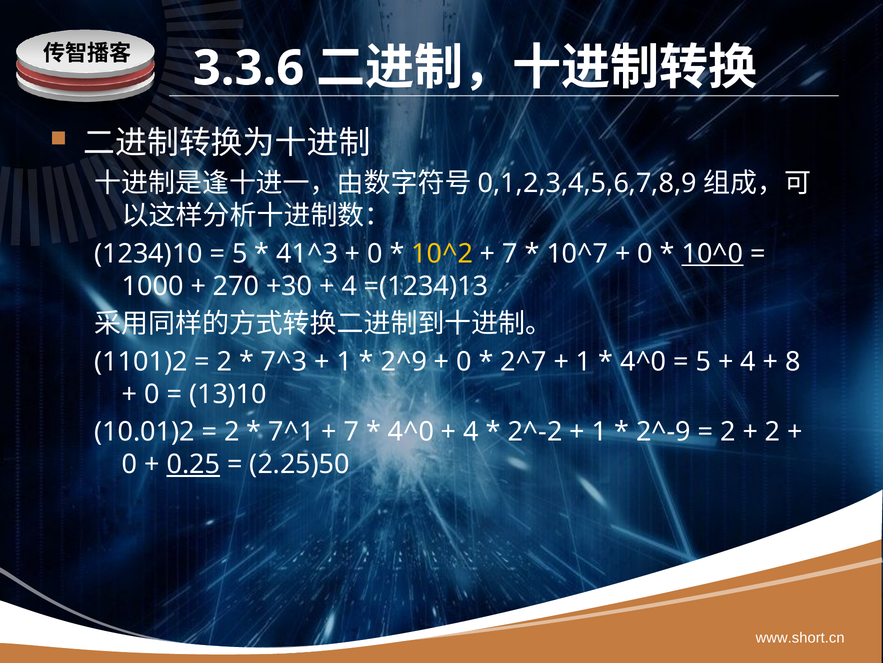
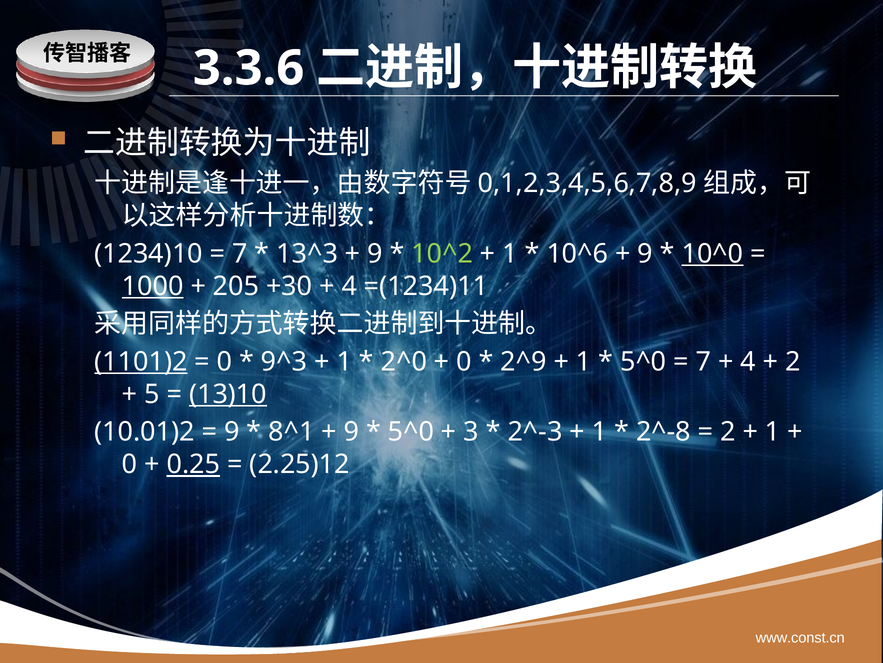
5: 5 -> 7 (240, 253)
41^3: 41^3 -> 13^3 (307, 253)
0: 0 -> 9 (375, 253)
10^2 colour: yellow -> light green (442, 253)
7: 7 -> 1 (510, 253)
10^7: 10^7 -> 10^6 (577, 253)
0: 0 -> 9 (645, 253)
1000 underline: none -> present (153, 286)
270: 270 -> 205 (236, 286)
=(1234)13: =(1234)13 -> =(1234)11 (426, 286)
1101)2 underline: none -> present (141, 361)
2: 2 -> 0 (225, 361)
7^3: 7^3 -> 9^3 (284, 361)
2^9: 2^9 -> 2^0 (404, 361)
2^7: 2^7 -> 2^9 (524, 361)
4^0: 4^0 -> 5^0 (643, 361)
5: 5 -> 7 (703, 361)
8: 8 -> 2 (793, 361)
0: 0 -> 5 (152, 394)
13)10 underline: none -> present (228, 394)
2: 2 -> 9 (232, 431)
7^1: 7^1 -> 8^1 (291, 431)
7: 7 -> 9 (351, 431)
4^0: 4^0 -> 5^0 (411, 431)
4: 4 -> 3 (471, 431)
2^-2: 2^-2 -> 2^-3 (535, 431)
2^-9: 2^-9 -> 2^-8 (663, 431)
2: 2 -> 1 (773, 431)
2.25)50: 2.25)50 -> 2.25)12 (300, 464)
www.short.cn: www.short.cn -> www.const.cn (800, 637)
